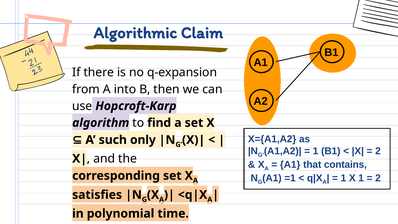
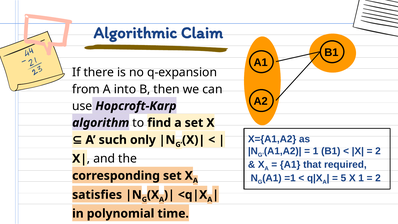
contains: contains -> required (345, 165)
1: 1 -> 5 (343, 178)
